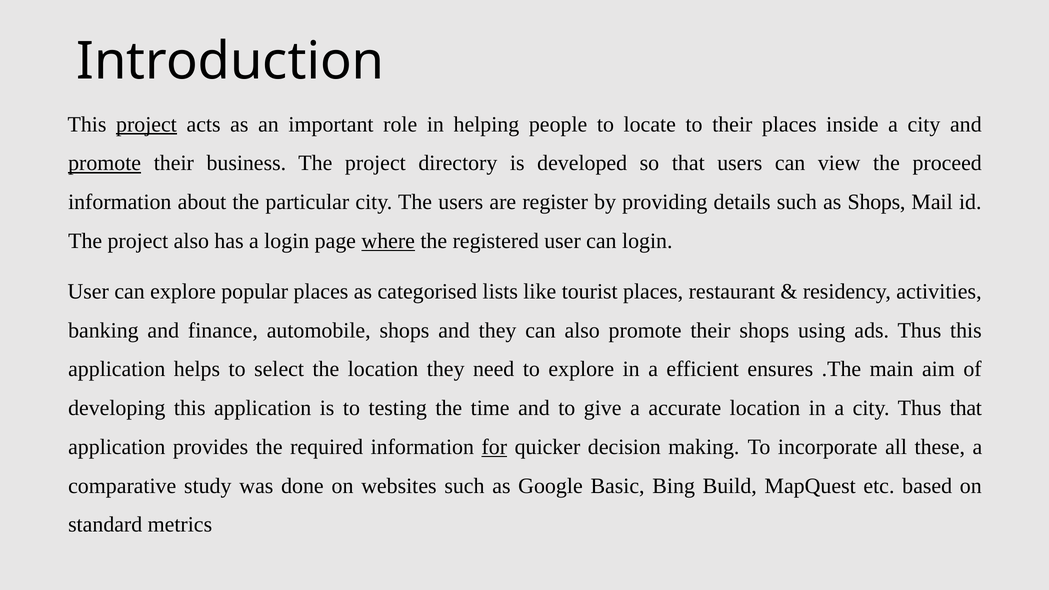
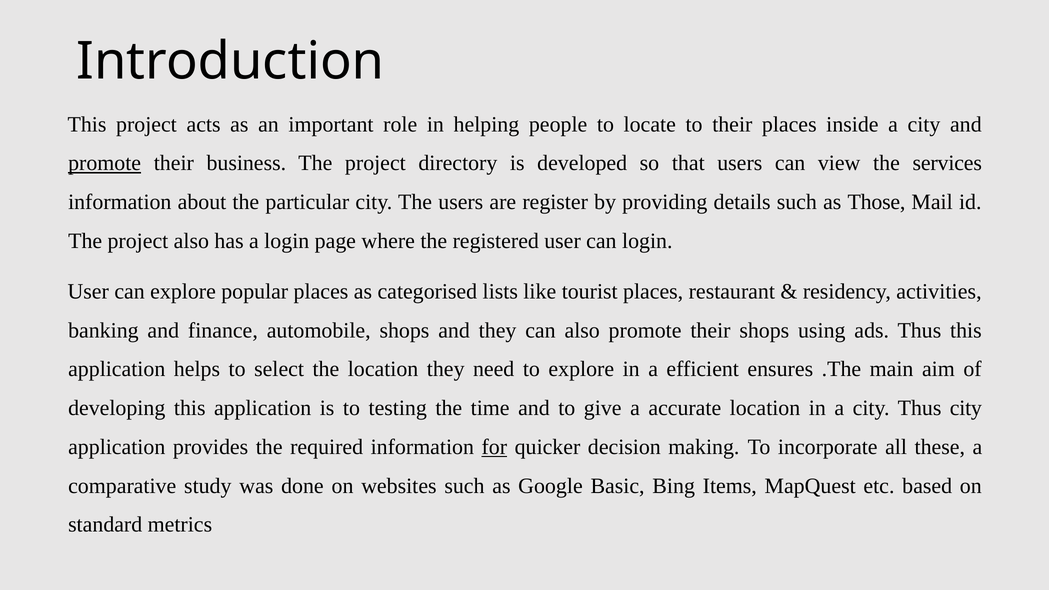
project underline: present -> none (146, 124)
proceed: proceed -> services (947, 163)
as Shops: Shops -> Those (877, 202)
where underline: present -> none (388, 241)
Thus that: that -> city (966, 408)
Build: Build -> Items (730, 486)
